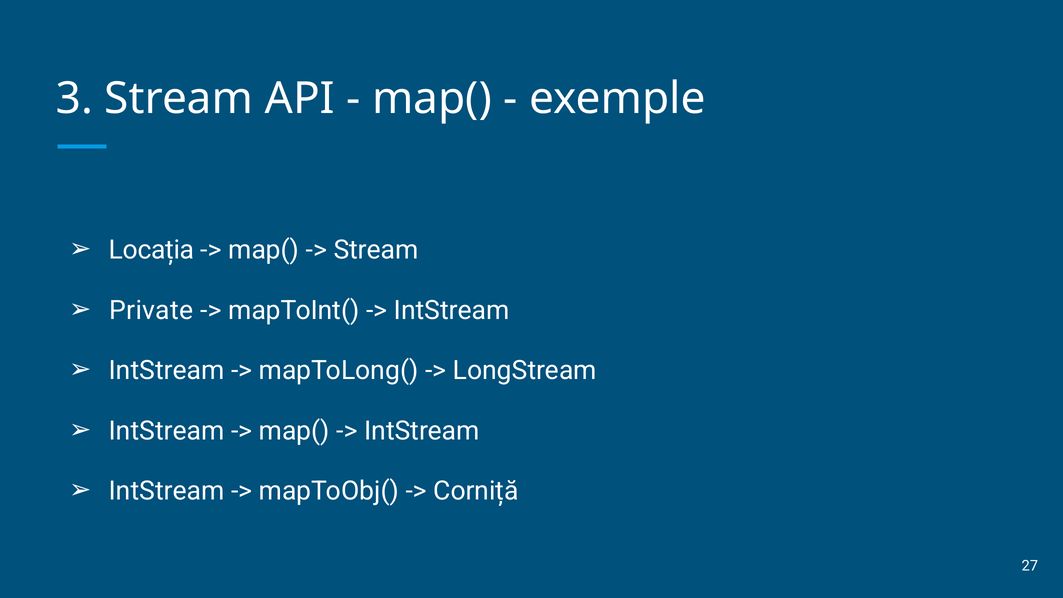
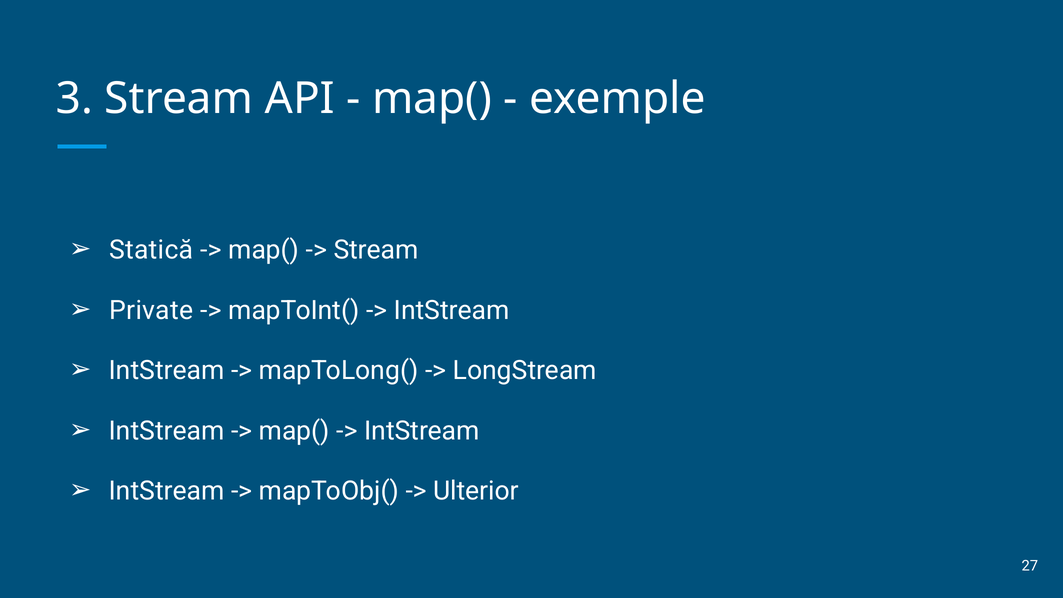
Locația: Locația -> Statică (151, 250)
Corniță: Corniță -> Ulterior (476, 491)
